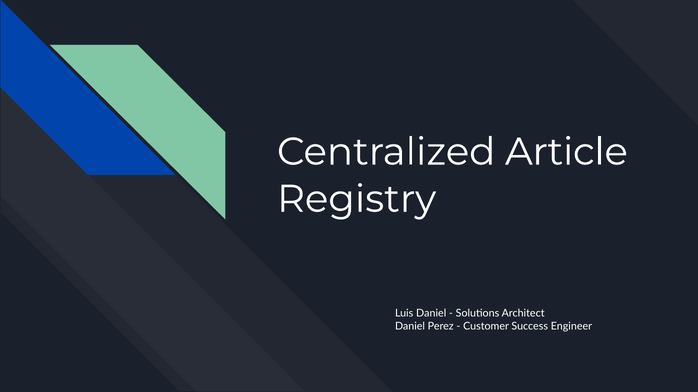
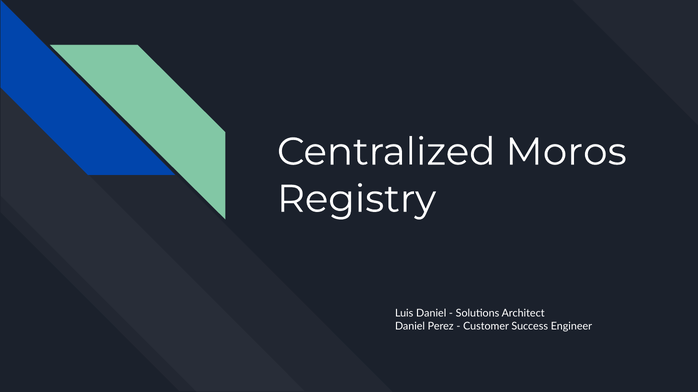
Article: Article -> Moros (566, 152)
